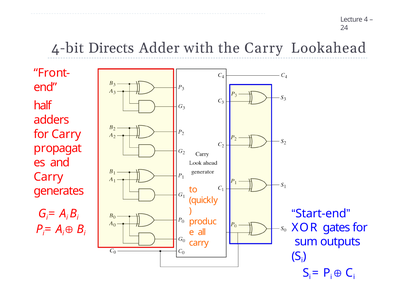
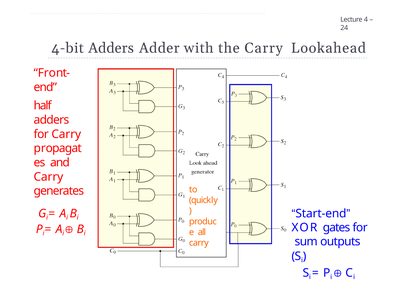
4-bit Directs: Directs -> Adders (111, 48)
